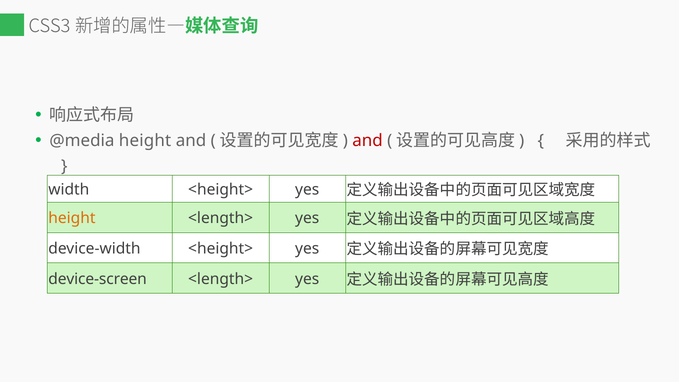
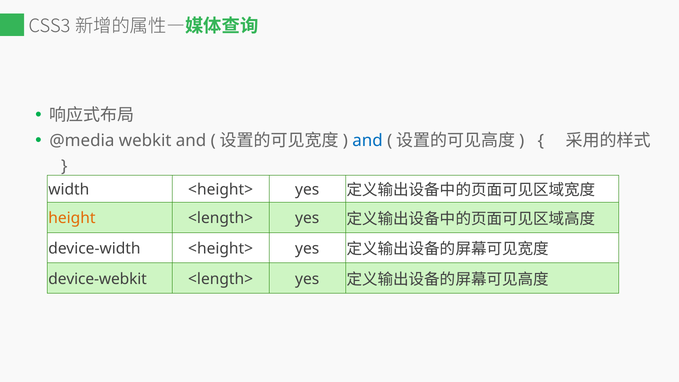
@media height: height -> webkit (145, 141)
and colour: red -> blue (368, 141)
device-screen: device-screen -> device-webkit (98, 279)
